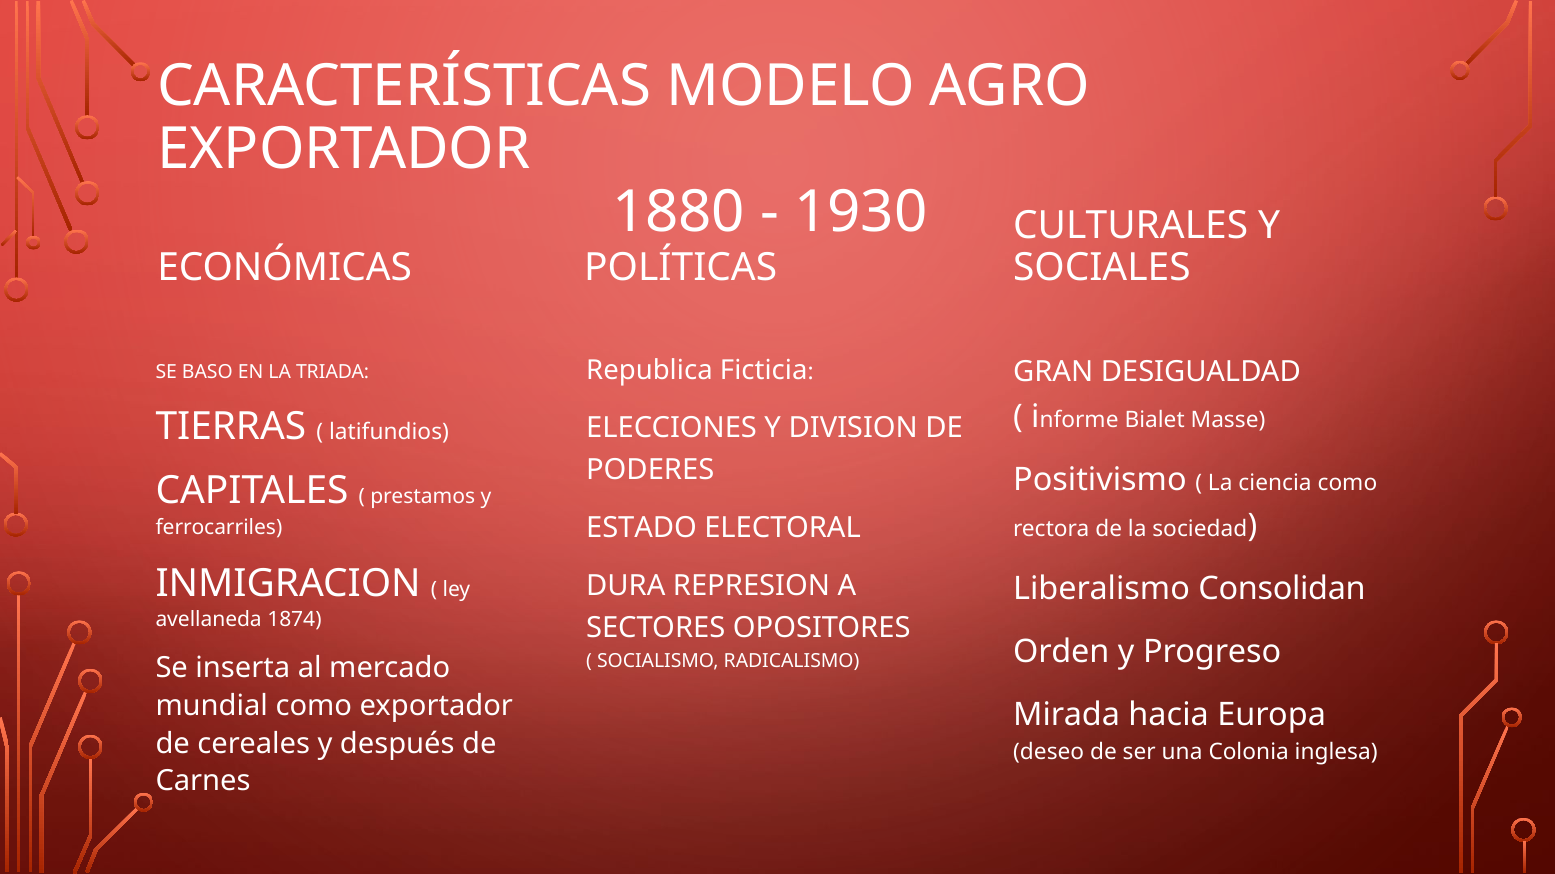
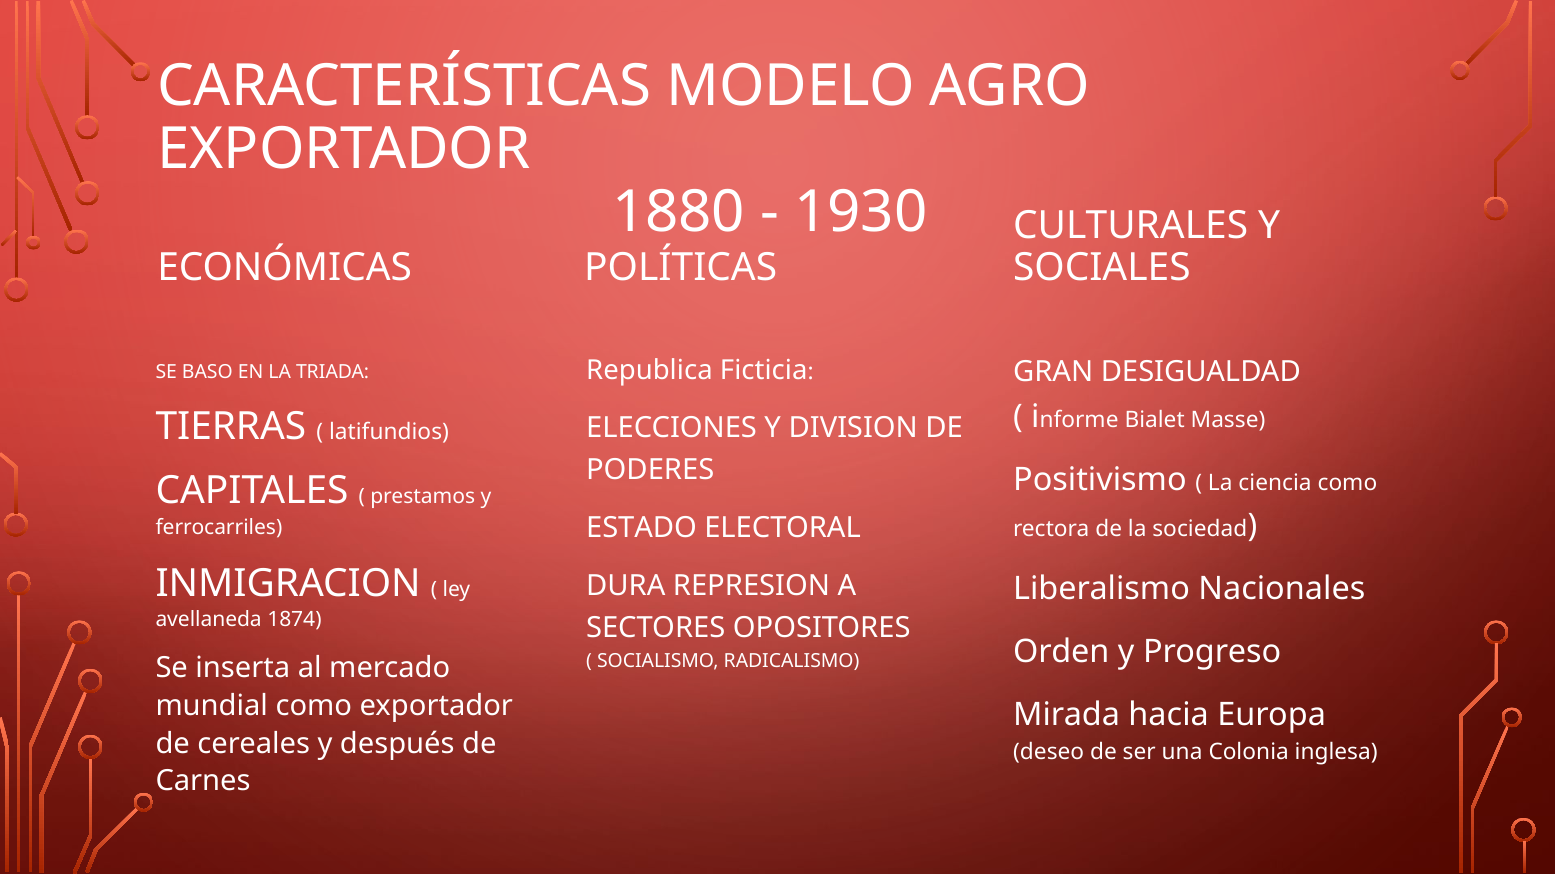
Consolidan: Consolidan -> Nacionales (1282, 589)
